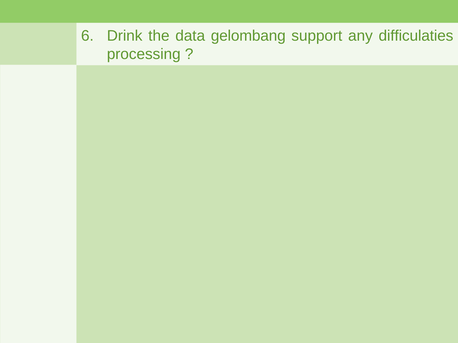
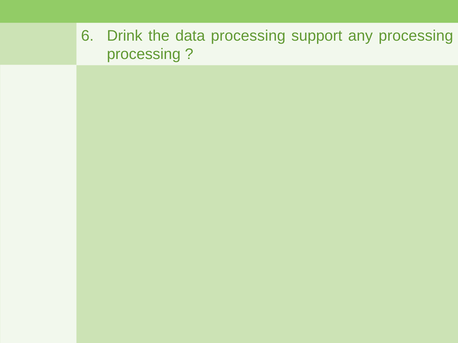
data gelombang: gelombang -> processing (248, 36)
any difficulaties: difficulaties -> processing (416, 36)
